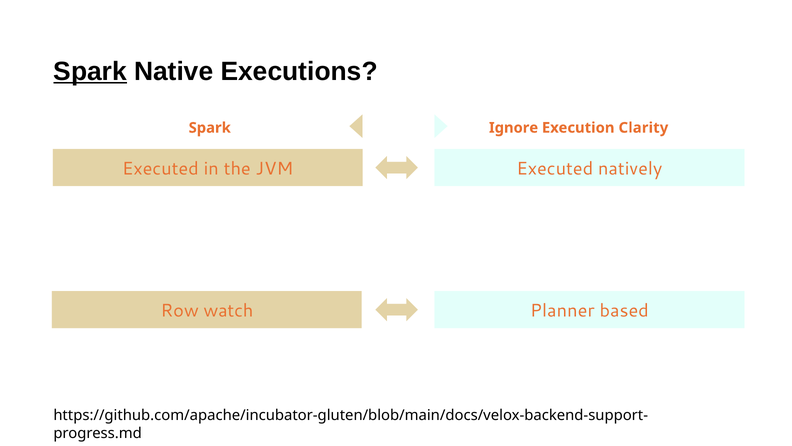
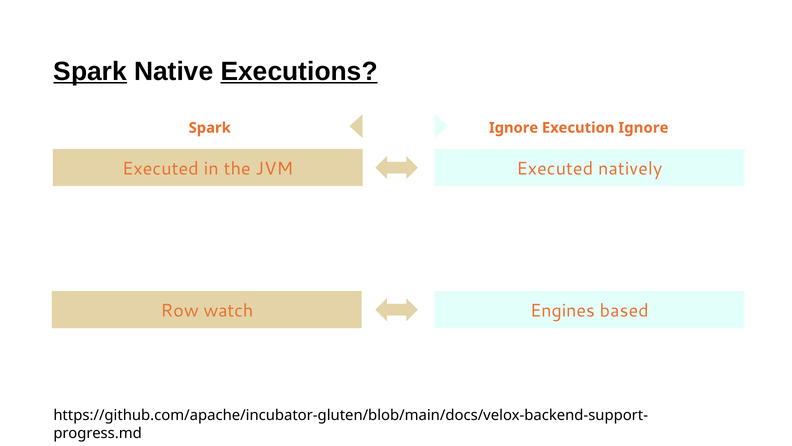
Executions underline: none -> present (299, 71)
Execution Clarity: Clarity -> Ignore (643, 128)
Planner: Planner -> Engines (562, 311)
